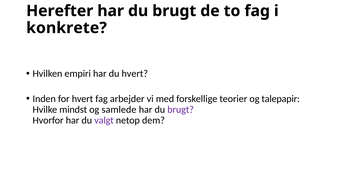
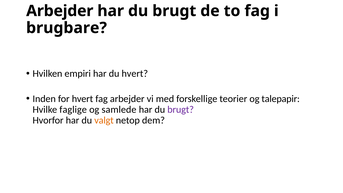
Herefter: Herefter -> Arbejder (60, 11)
konkrete: konkrete -> brugbare (67, 28)
mindst: mindst -> faglige (73, 110)
valgt colour: purple -> orange (104, 120)
